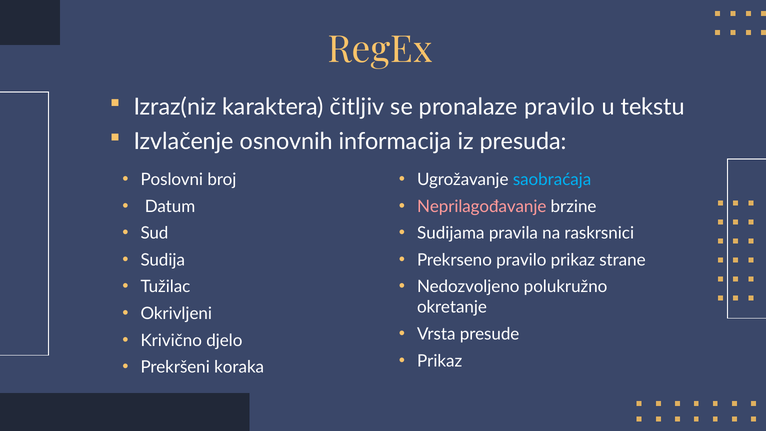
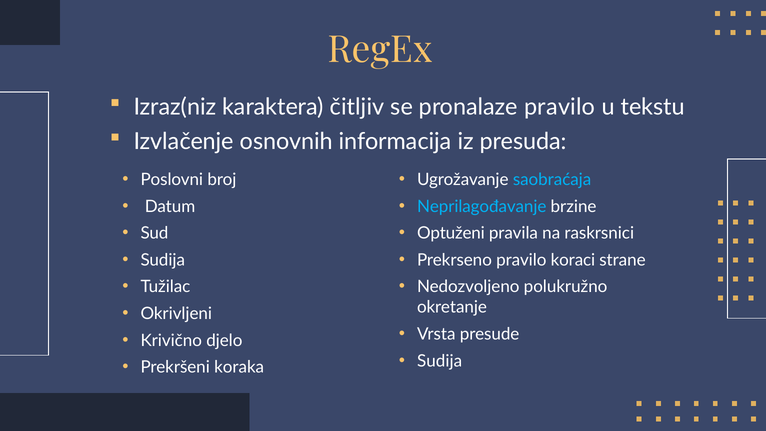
Neprilagođavanje colour: pink -> light blue (482, 206)
Sudijama: Sudijama -> Optuženi (451, 233)
pravilo prikaz: prikaz -> koraci (573, 260)
Prikaz: Prikaz -> Sudija (440, 361)
